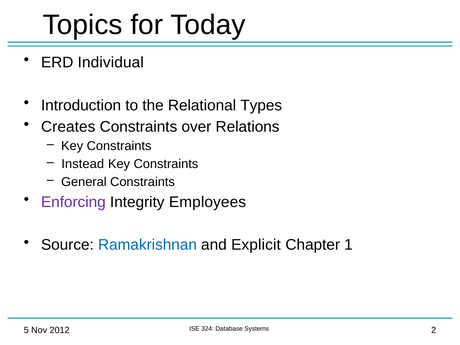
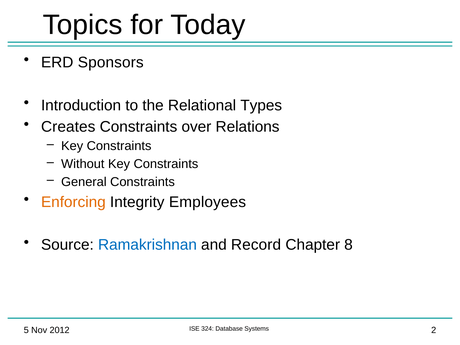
Individual: Individual -> Sponsors (111, 62)
Instead: Instead -> Without (83, 164)
Enforcing colour: purple -> orange (73, 202)
Explicit: Explicit -> Record (256, 245)
1: 1 -> 8 (349, 245)
